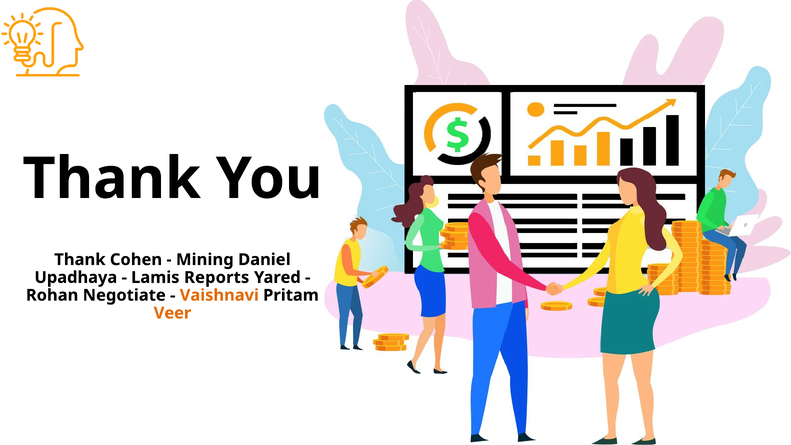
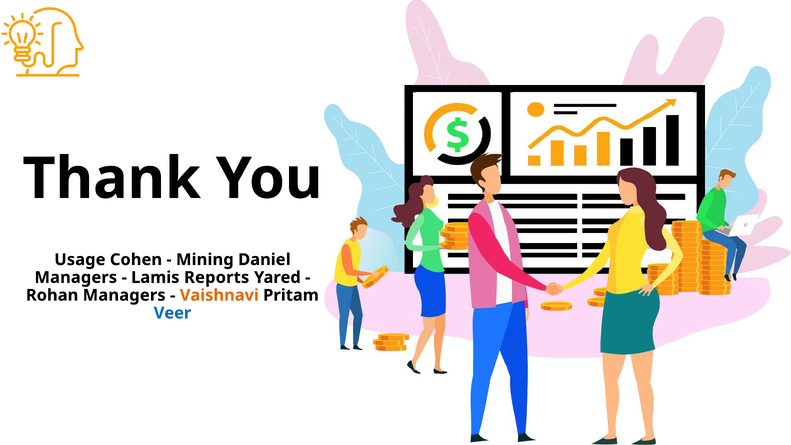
Thank: Thank -> Usage (80, 260)
Upadhaya: Upadhaya -> Managers (76, 277)
Rohan Negotiate: Negotiate -> Managers (124, 295)
Veer colour: orange -> blue (172, 313)
